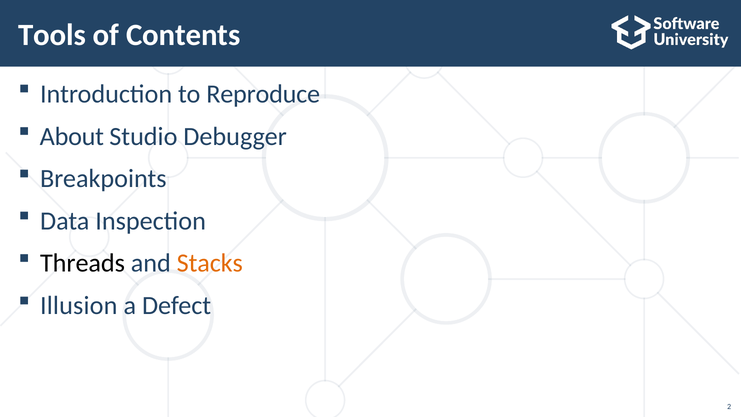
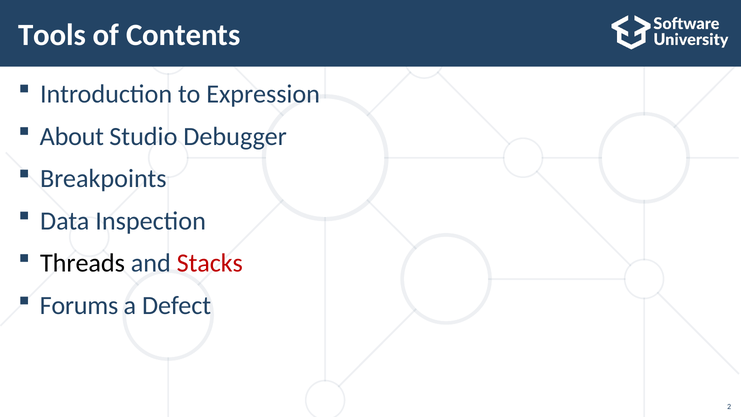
Reproduce: Reproduce -> Expression (263, 94)
Stacks colour: orange -> red (210, 263)
Illusion: Illusion -> Forums (79, 305)
